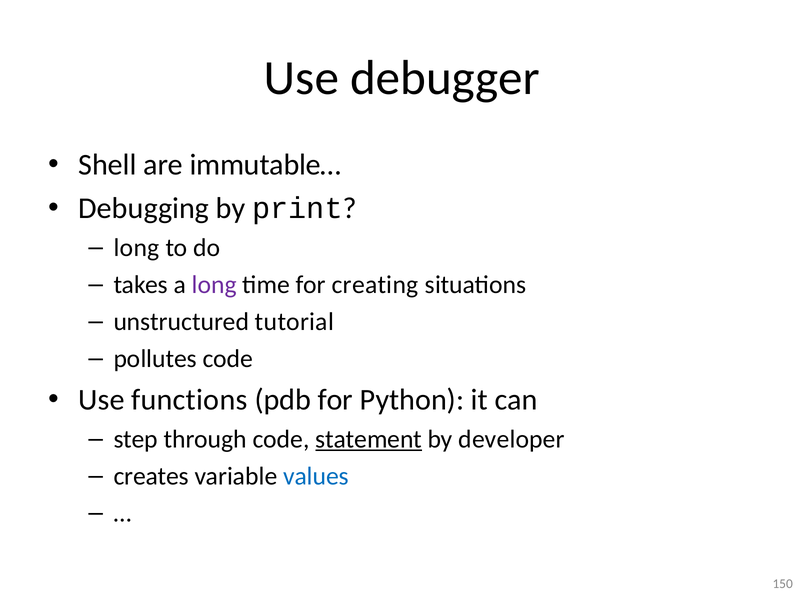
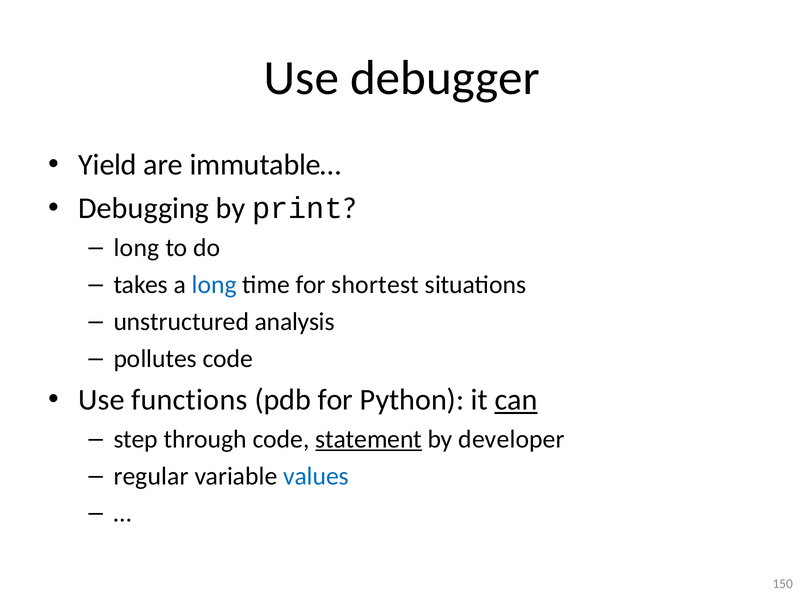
Shell: Shell -> Yield (108, 165)
long colour: purple -> blue (214, 285)
creating: creating -> shortest (375, 285)
tutorial: tutorial -> analysis (295, 322)
can underline: none -> present (516, 400)
creates: creates -> regular (151, 476)
